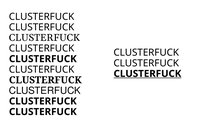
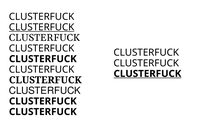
CLUSTERFUCK underline: none -> present (42, 27)
